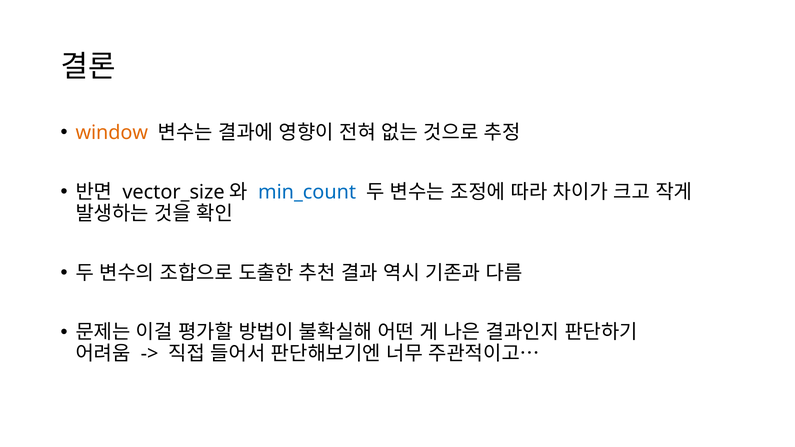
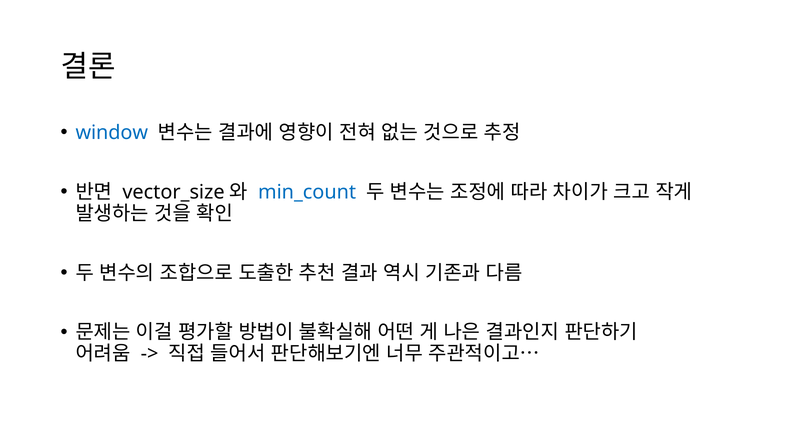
window colour: orange -> blue (112, 133)
